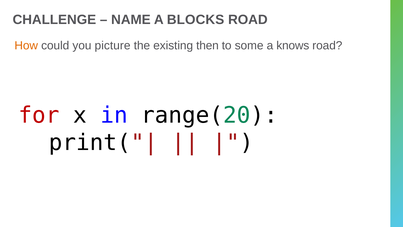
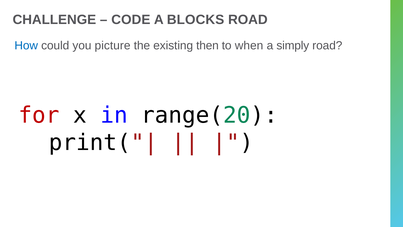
NAME: NAME -> CODE (131, 20)
How colour: orange -> blue (26, 46)
some: some -> when (249, 46)
knows: knows -> simply (293, 46)
